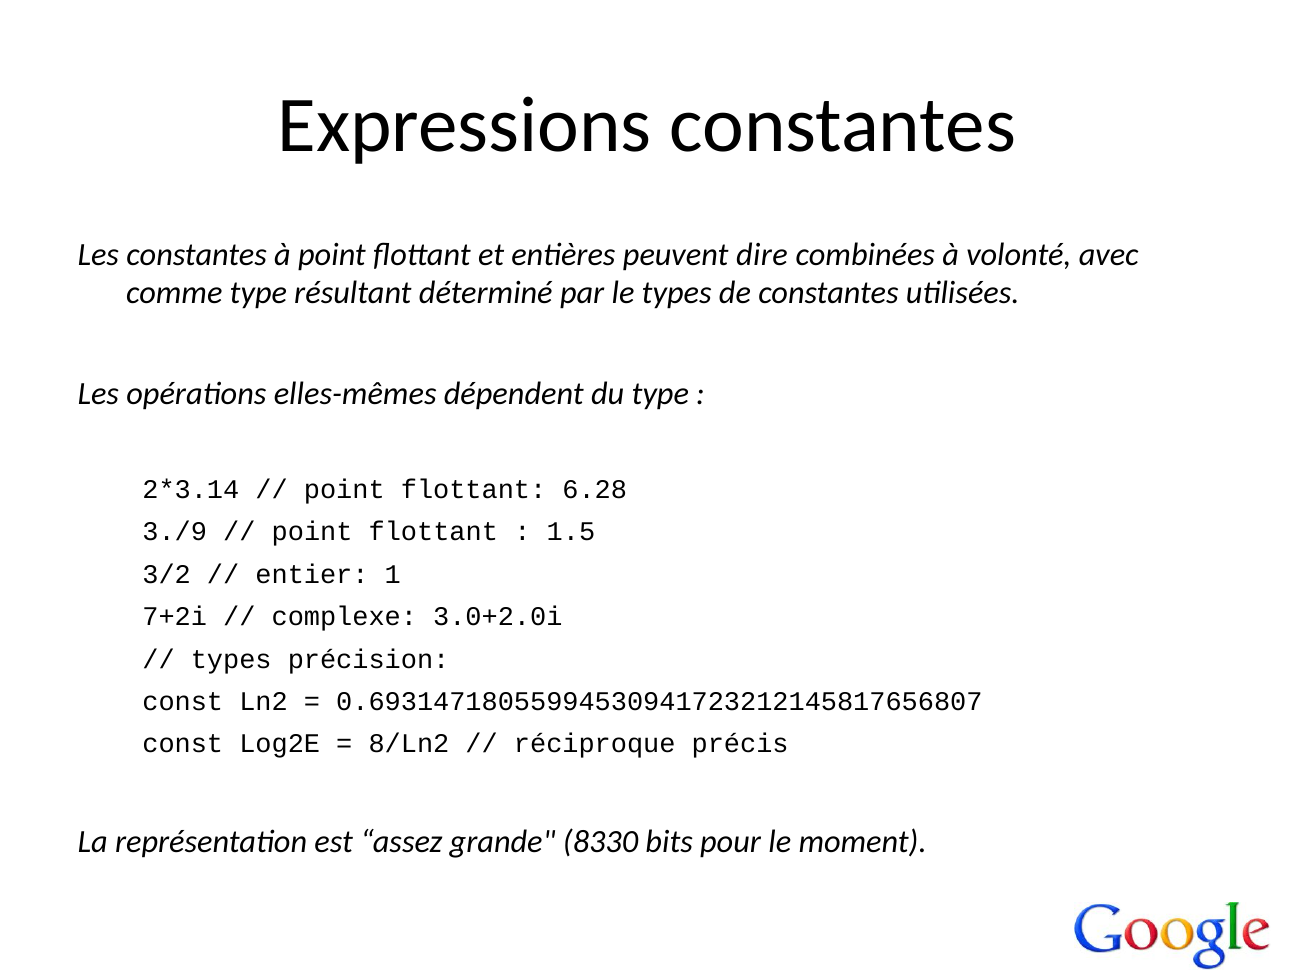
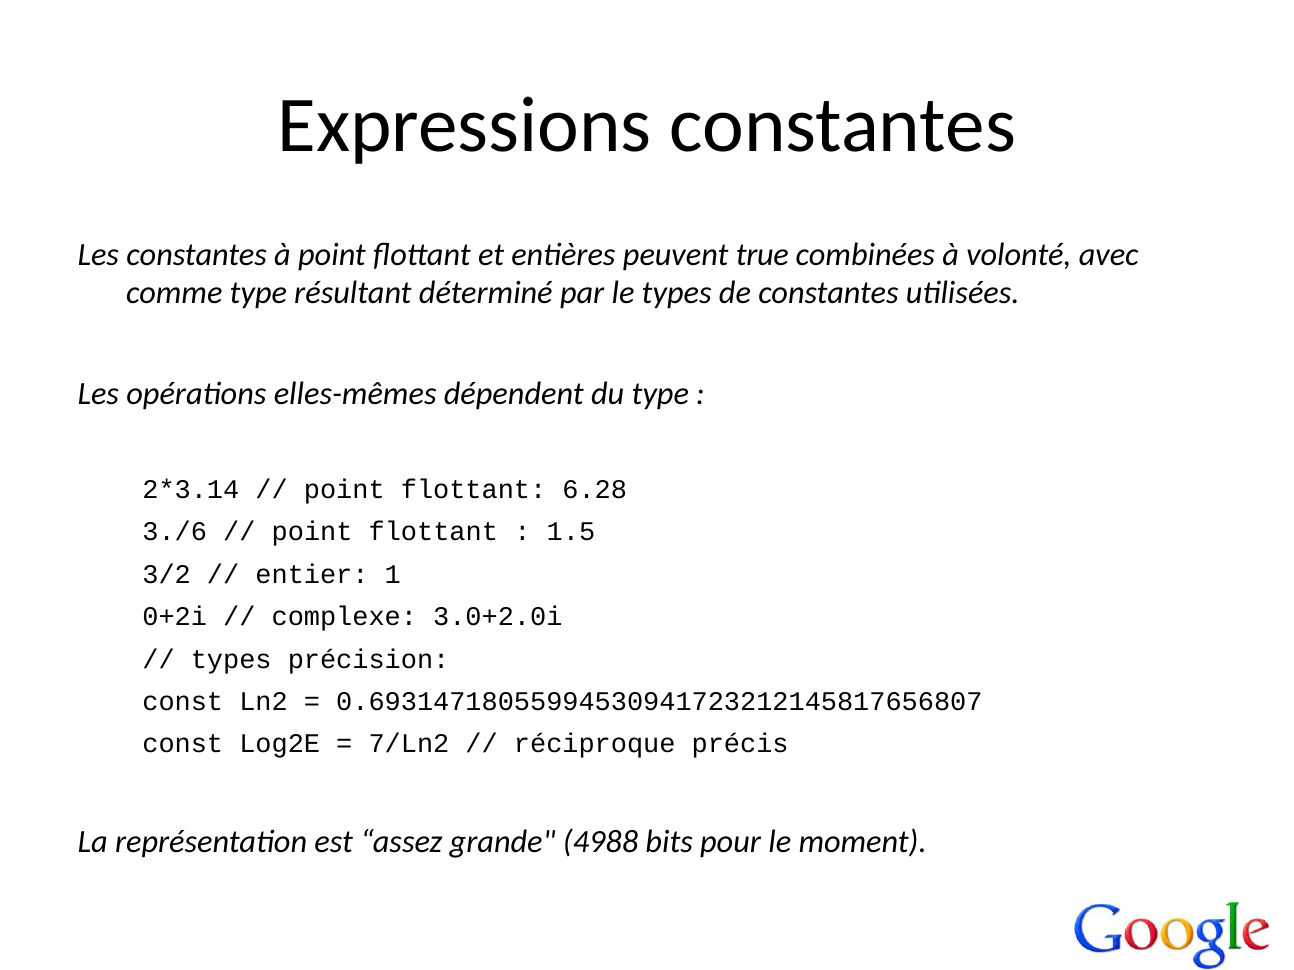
dire: dire -> true (762, 255)
3./9: 3./9 -> 3./6 (175, 532)
7+2i: 7+2i -> 0+2i (175, 617)
8/Ln2: 8/Ln2 -> 7/Ln2 (409, 744)
8330: 8330 -> 4988 (601, 842)
